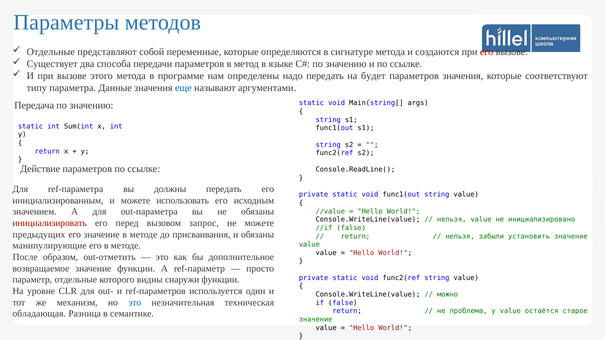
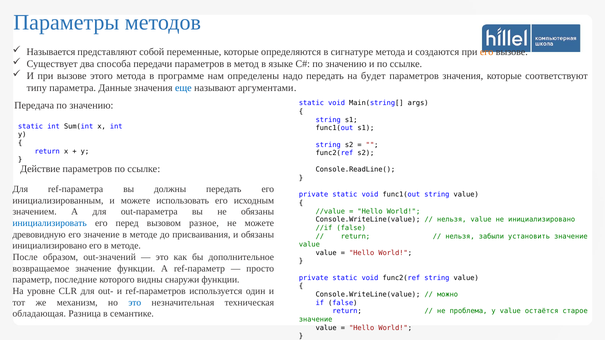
Отдельные: Отдельные -> Называется (51, 52)
его colour: red -> orange (487, 52)
инициализировать colour: red -> blue (50, 223)
запрос: запрос -> разное (204, 223)
предыдущих: предыдущих -> древовидную (39, 235)
манипулирующие: манипулирующие -> инициализировано (50, 246)
out-отметить: out-отметить -> out-значений (110, 257)
параметр отдельные: отдельные -> последние (76, 280)
